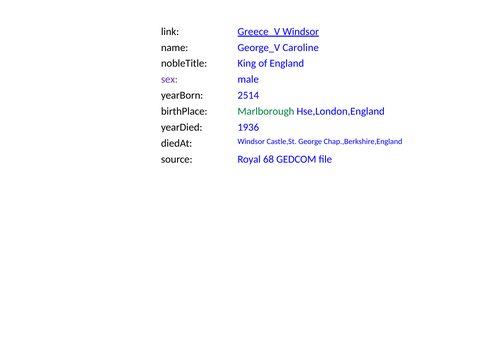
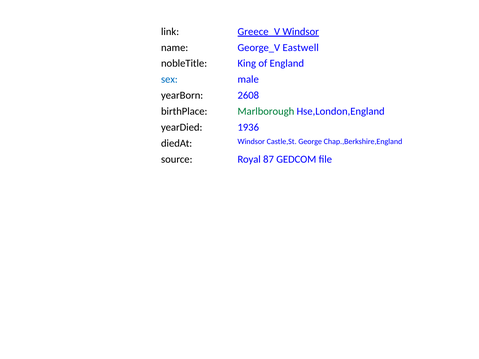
Caroline: Caroline -> Eastwell (301, 48)
sex colour: purple -> blue (169, 79)
2514: 2514 -> 2608 (248, 95)
68: 68 -> 87 (269, 159)
